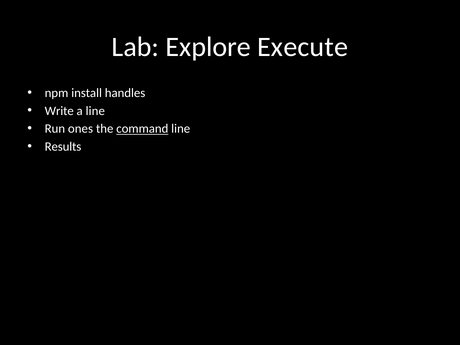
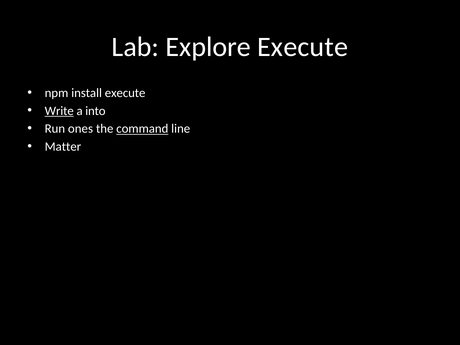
install handles: handles -> execute (125, 93)
Write underline: none -> present (59, 111)
a line: line -> into (95, 111)
Results: Results -> Matter (63, 147)
